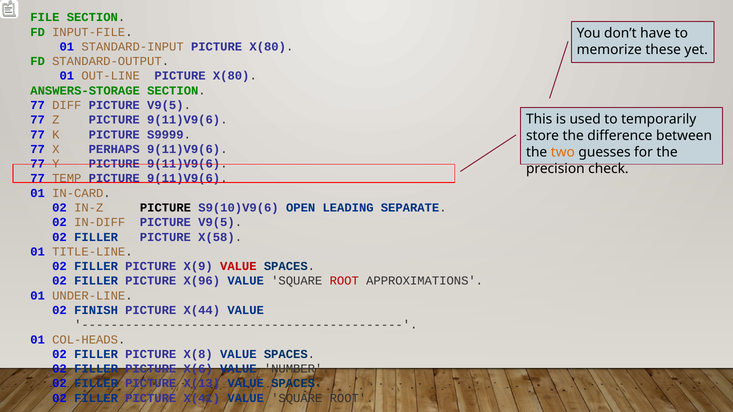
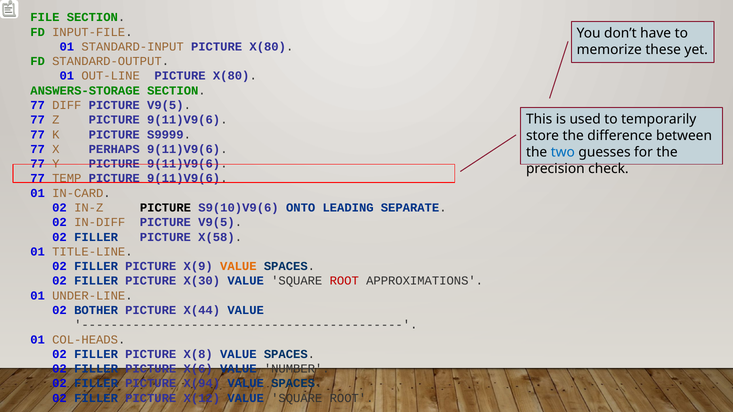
two colour: orange -> blue (563, 152)
OPEN: OPEN -> ONTO (301, 208)
VALUE colour: red -> orange (238, 266)
X(96: X(96 -> X(30 (202, 281)
FINISH: FINISH -> BOTHER (96, 310)
X(13: X(13 -> X(94 (202, 384)
X(41: X(41 -> X(12 (202, 398)
